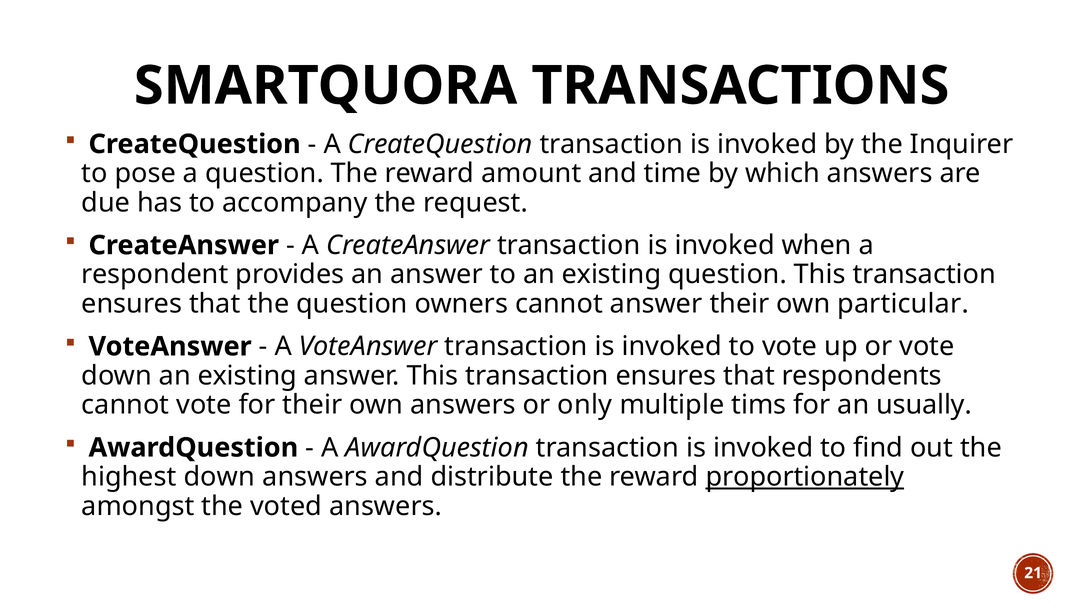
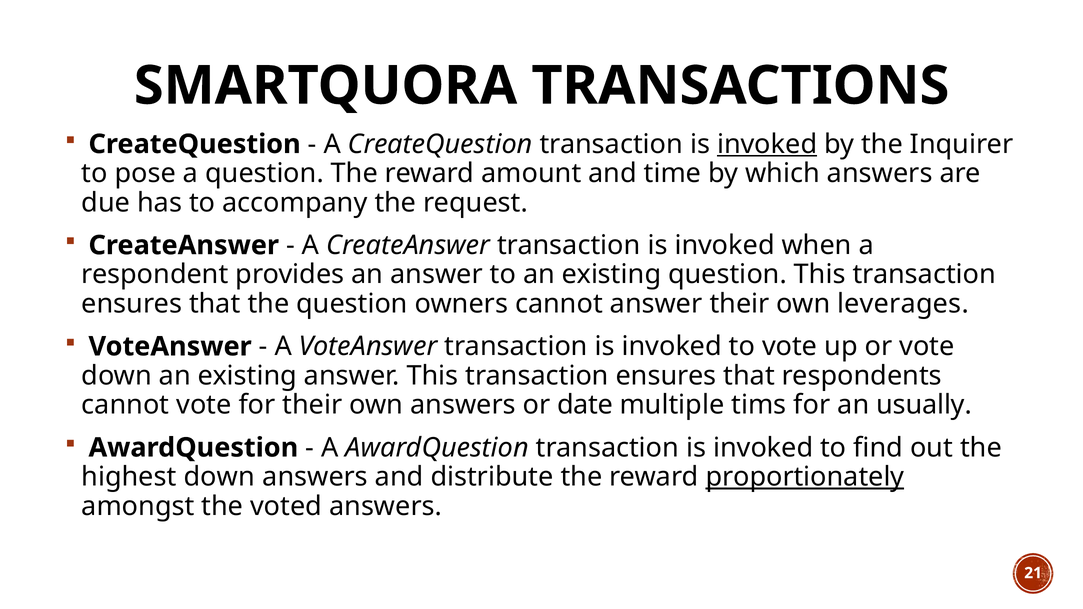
invoked underline: none -> present (767, 144)
particular: particular -> leverages (903, 304)
only: only -> date (585, 405)
